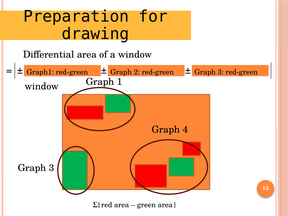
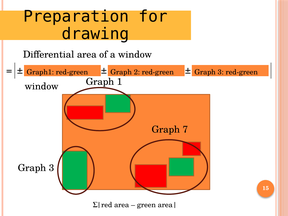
4: 4 -> 7 (185, 129)
